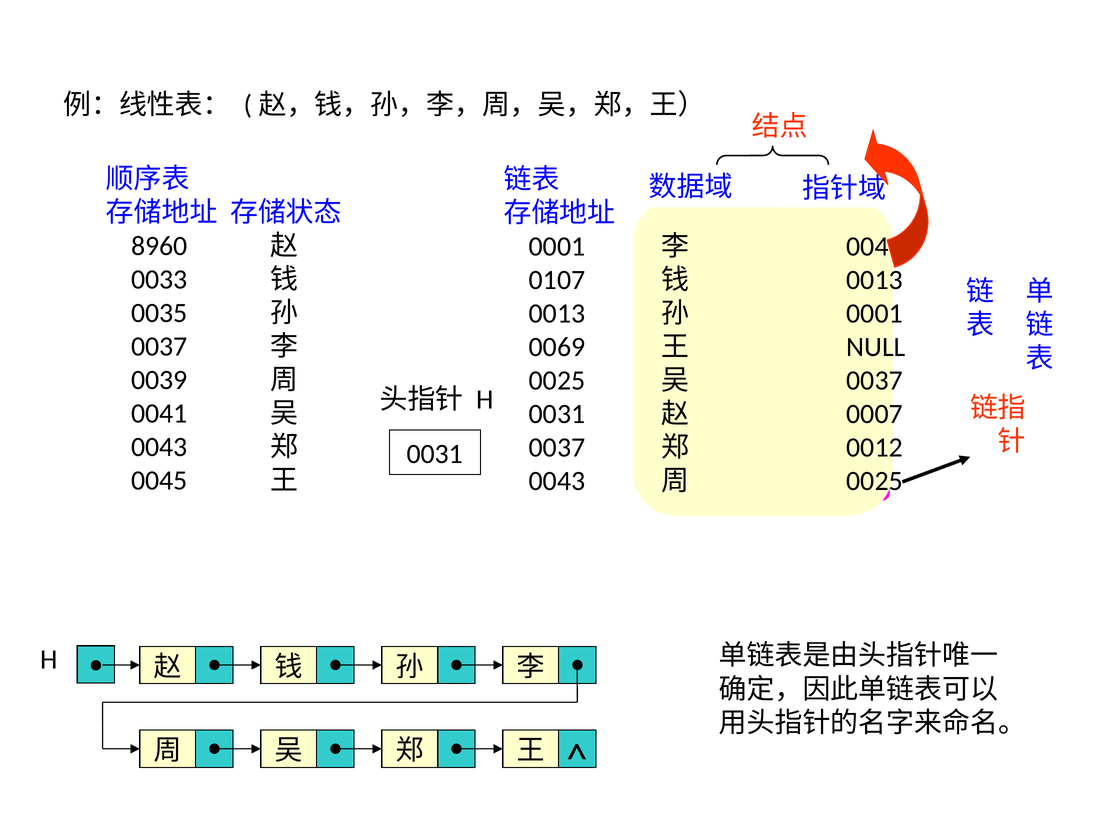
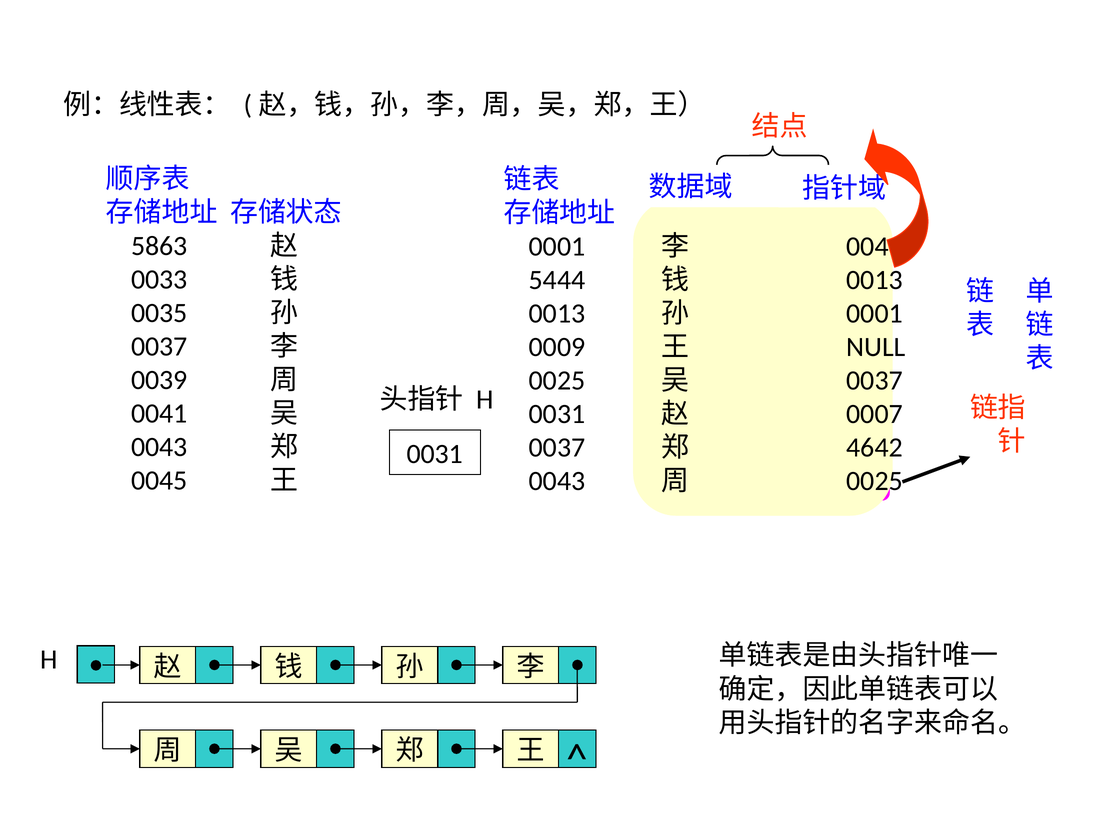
8960: 8960 -> 5863 (159, 246)
0107: 0107 -> 5444 (557, 280)
0069: 0069 -> 0009 (557, 347)
0012: 0012 -> 4642 (875, 447)
